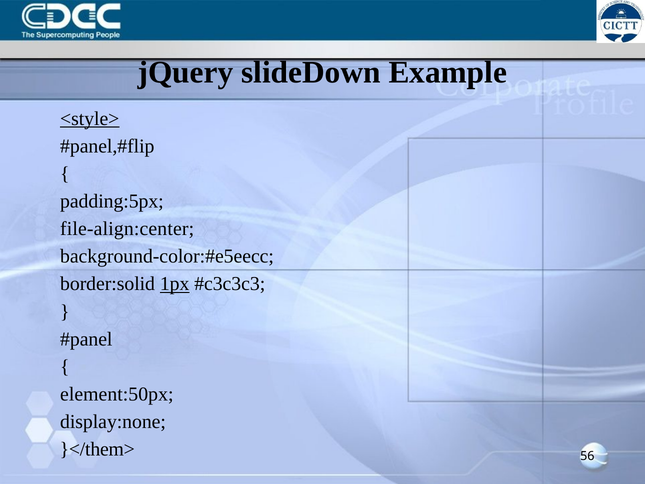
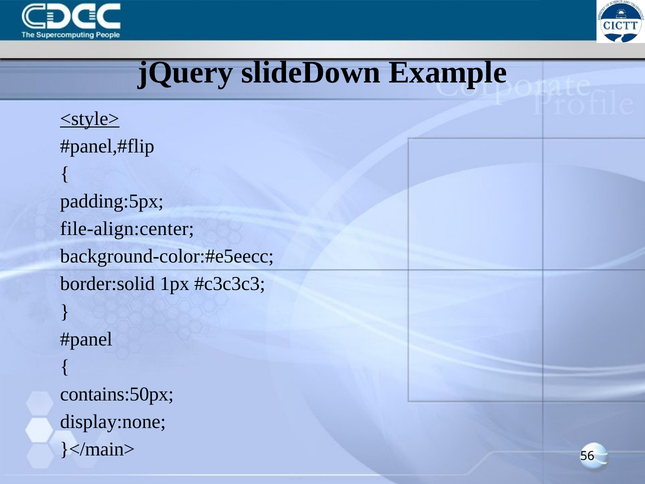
1px underline: present -> none (175, 284)
element:50px: element:50px -> contains:50px (117, 394)
}</them>: }</them> -> }</main> (97, 449)
